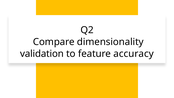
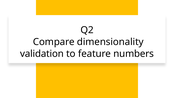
accuracy: accuracy -> numbers (134, 54)
